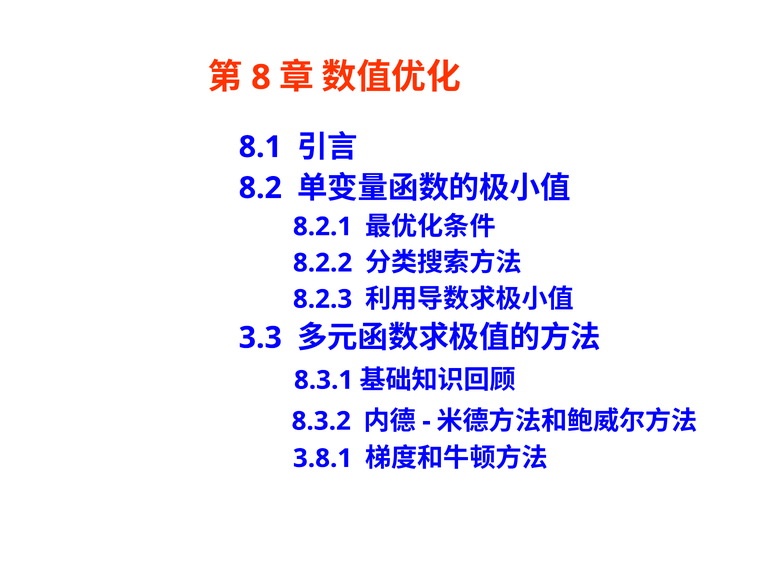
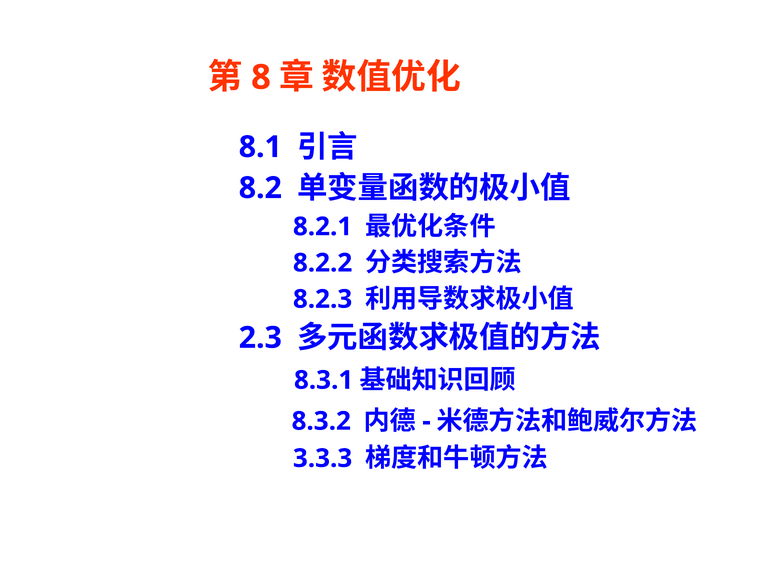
3.3: 3.3 -> 2.3 (260, 338)
3.8.1: 3.8.1 -> 3.3.3 (323, 459)
